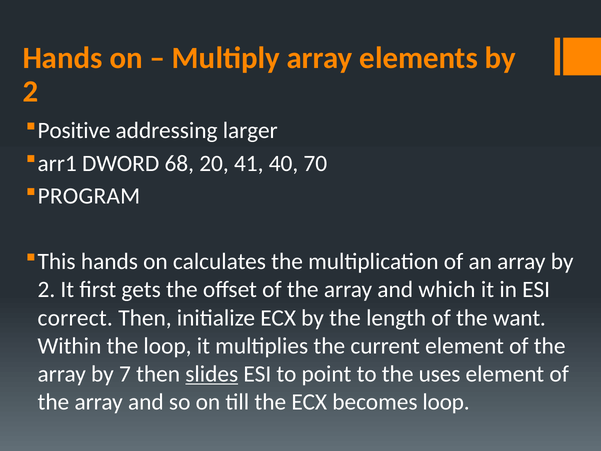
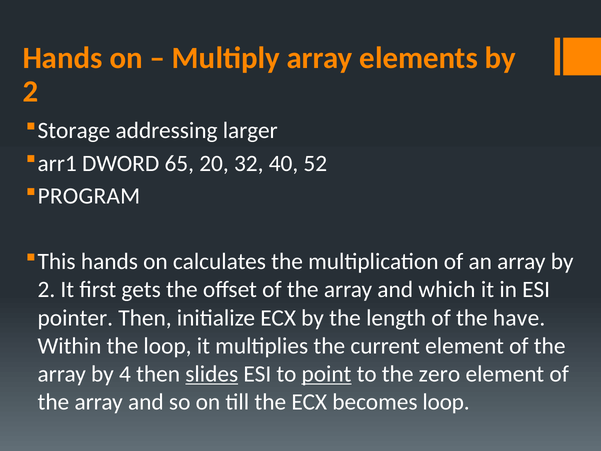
Positive: Positive -> Storage (74, 131)
68: 68 -> 65 (179, 163)
41: 41 -> 32 (249, 163)
70: 70 -> 52 (315, 163)
correct: correct -> pointer (75, 318)
want: want -> have (519, 318)
7: 7 -> 4 (125, 374)
point underline: none -> present (327, 374)
uses: uses -> zero (439, 374)
